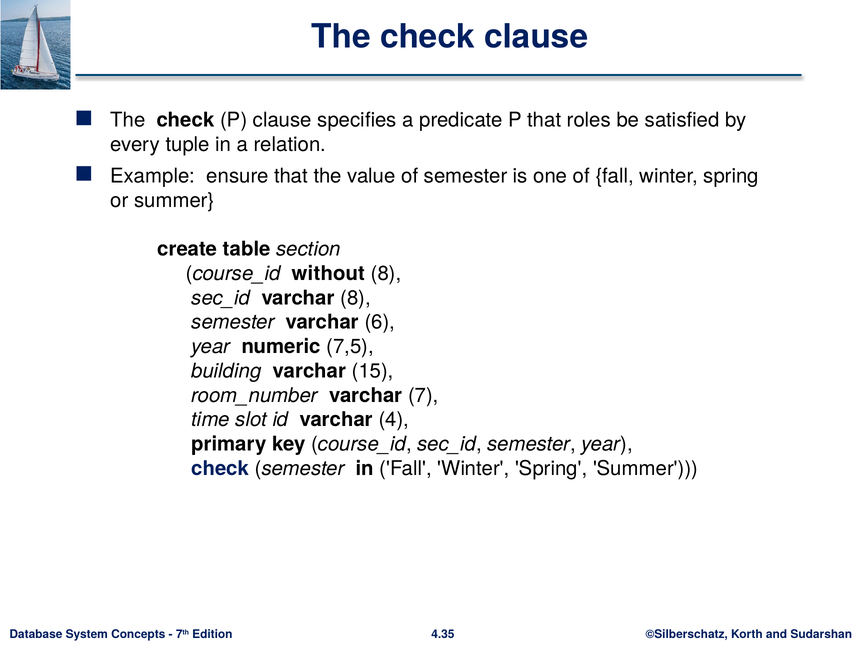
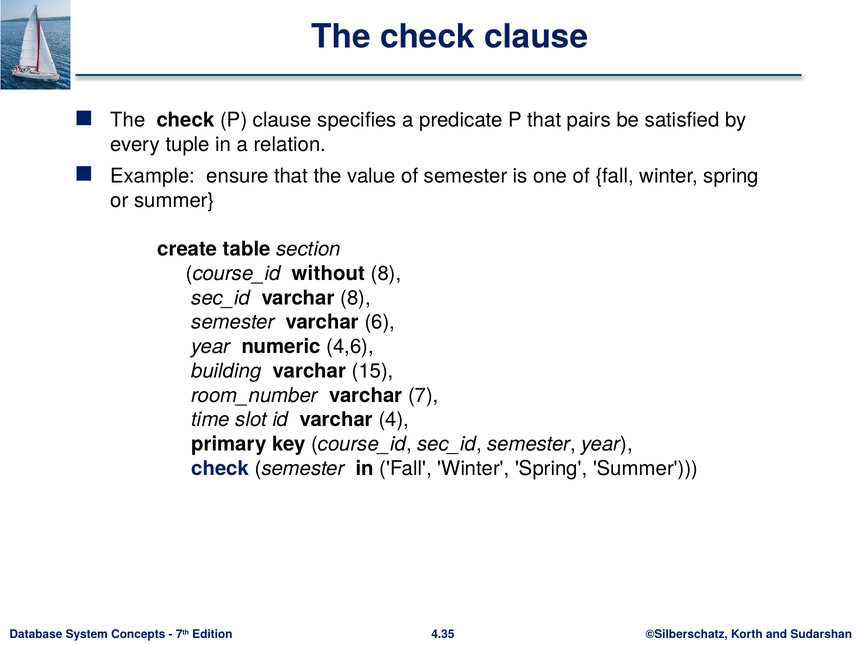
roles: roles -> pairs (589, 120)
7,5: 7,5 -> 4,6 (350, 347)
